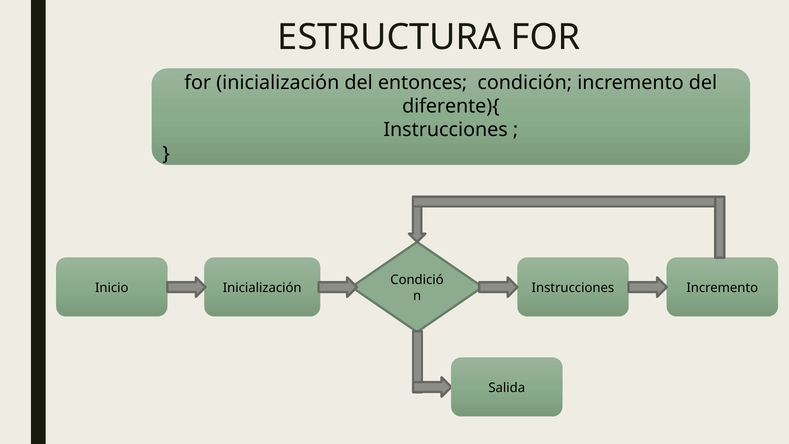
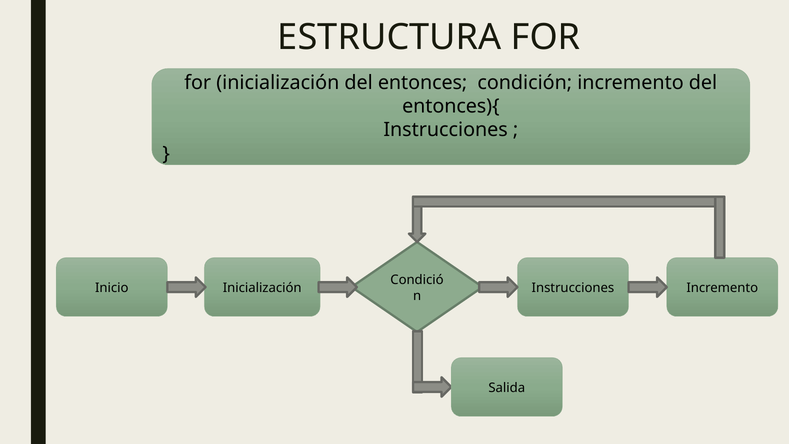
diferente){: diferente){ -> entonces){ (451, 106)
